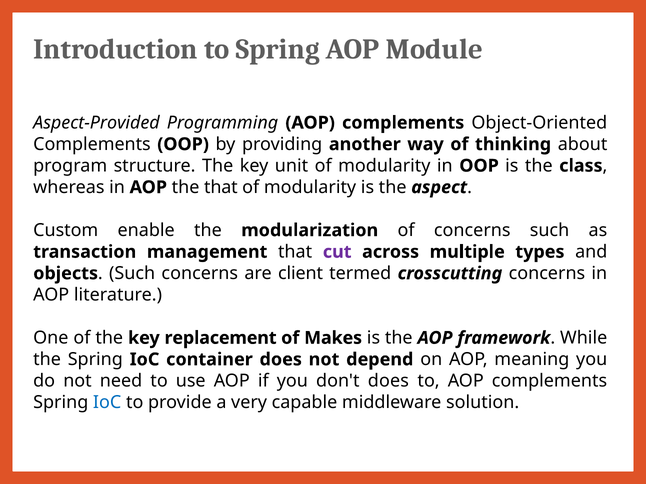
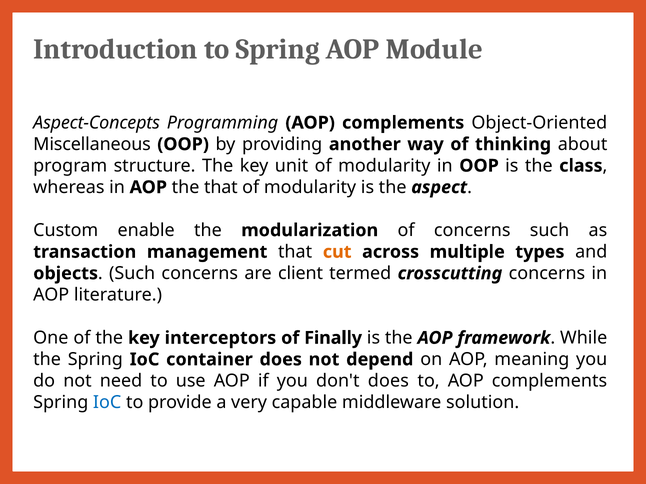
Aspect-Provided: Aspect-Provided -> Aspect-Concepts (97, 123)
Complements: Complements -> Miscellaneous (92, 144)
cut colour: purple -> orange (337, 252)
replacement: replacement -> interceptors (220, 338)
Makes: Makes -> Finally (333, 338)
